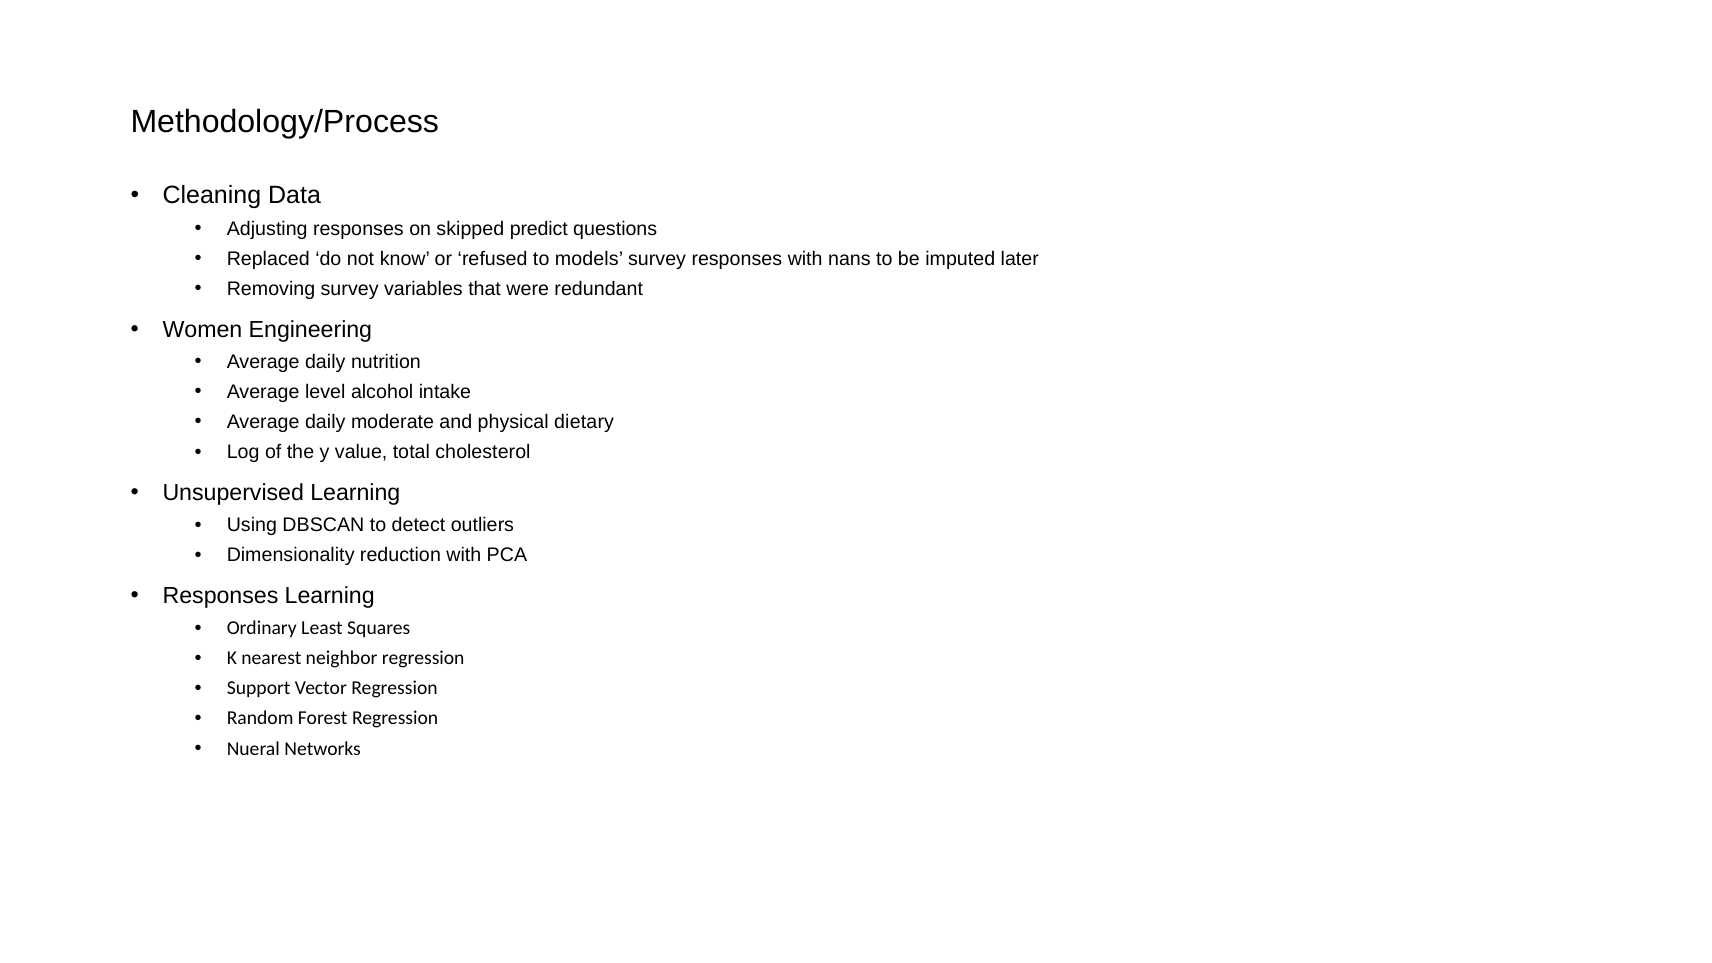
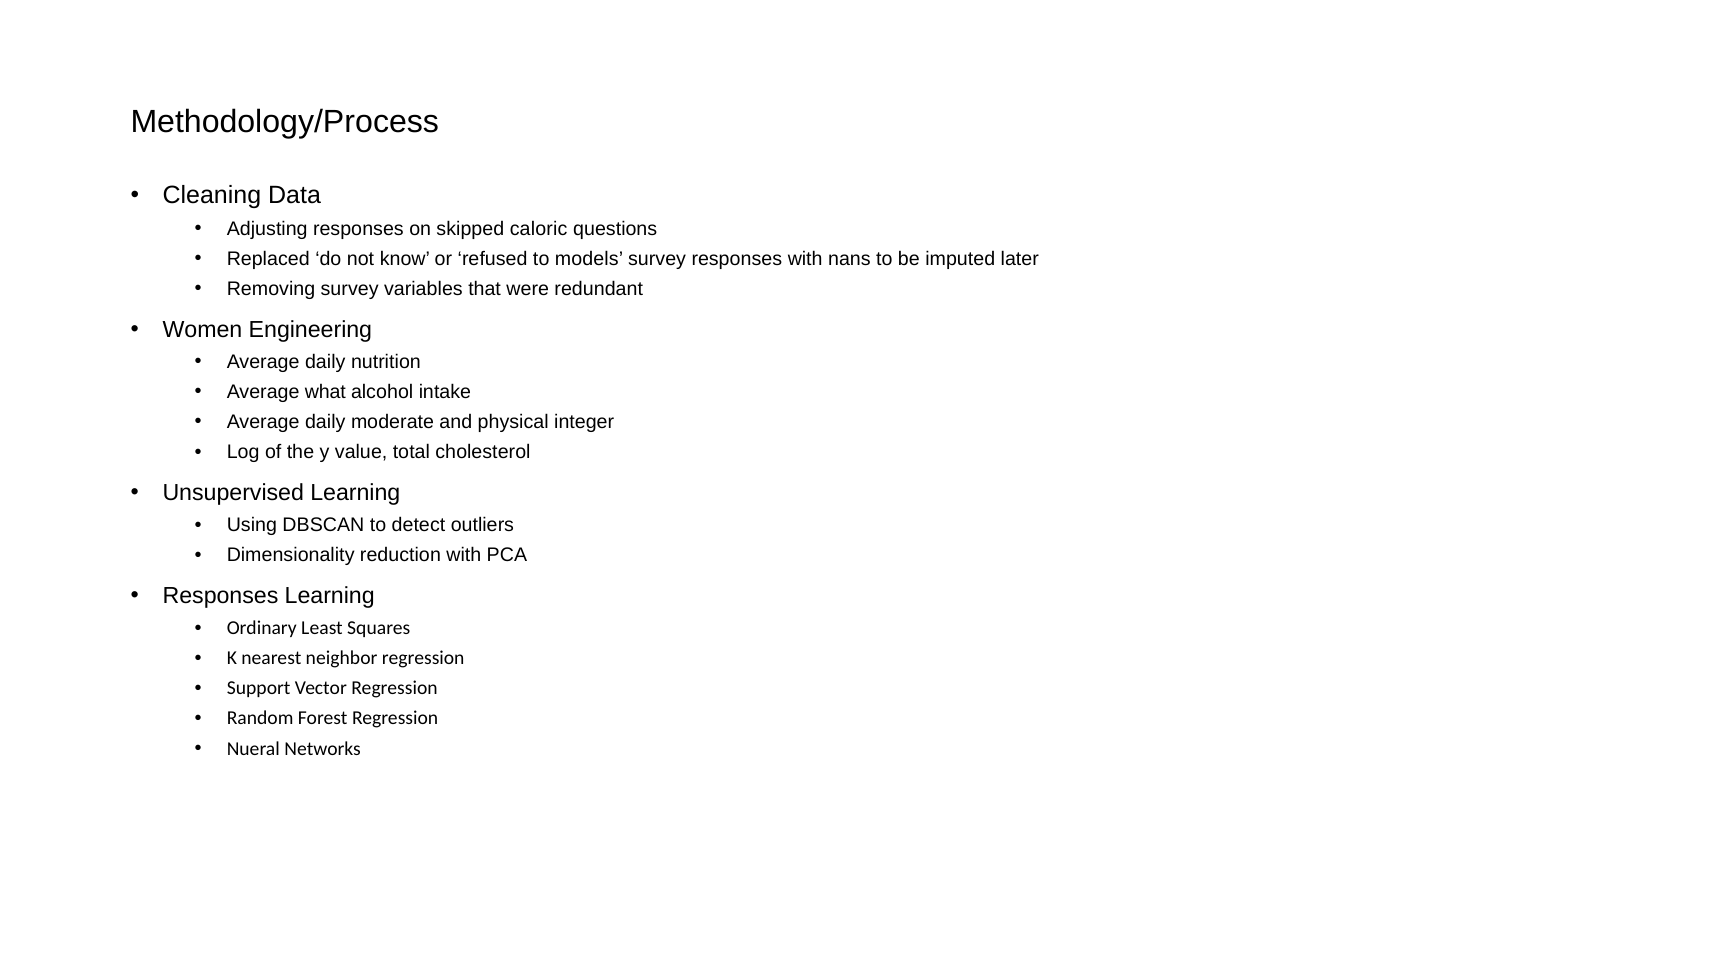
predict: predict -> caloric (539, 229)
level: level -> what (325, 392)
dietary: dietary -> integer (584, 422)
